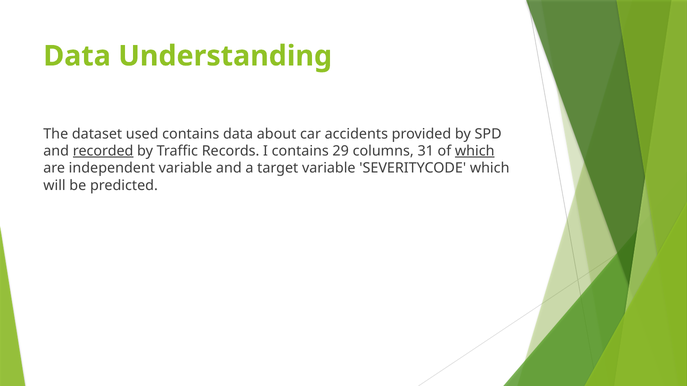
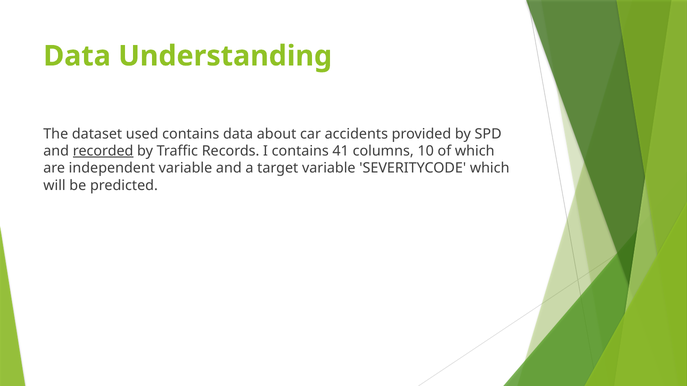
29: 29 -> 41 (341, 151)
31: 31 -> 10 (426, 151)
which underline: present -> none (475, 151)
